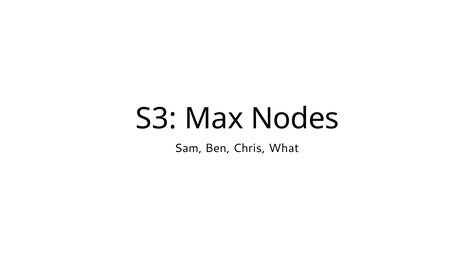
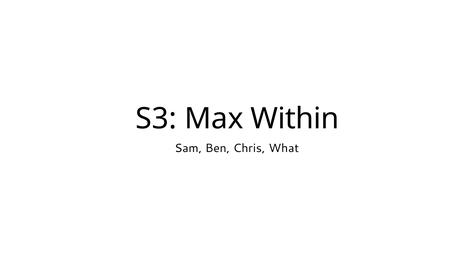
Nodes: Nodes -> Within (295, 118)
